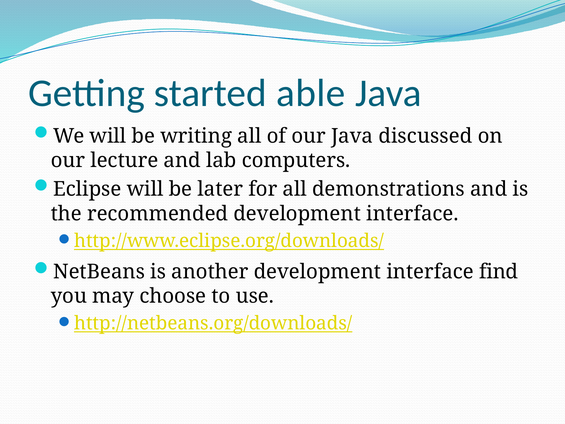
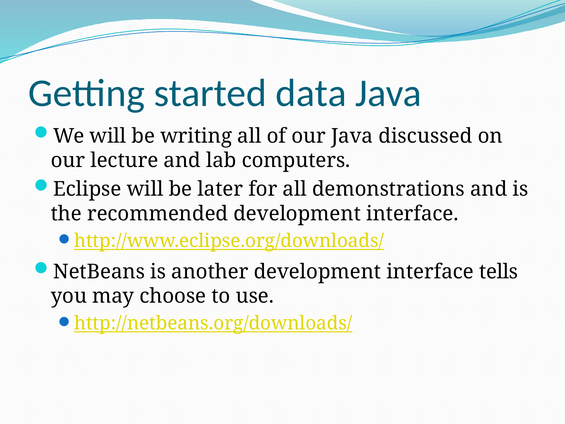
able: able -> data (311, 93)
find: find -> tells (499, 272)
